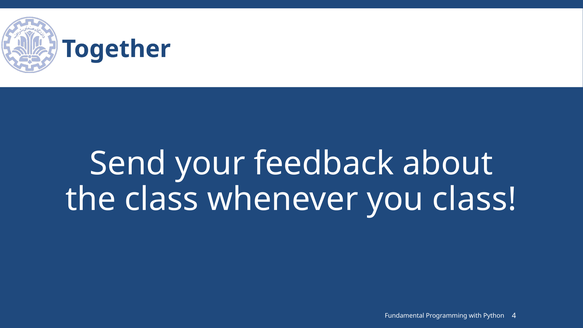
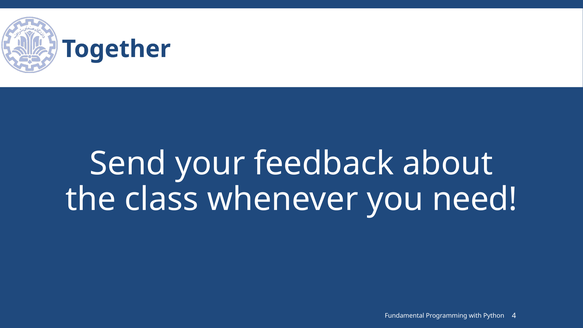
you class: class -> need (475, 199)
